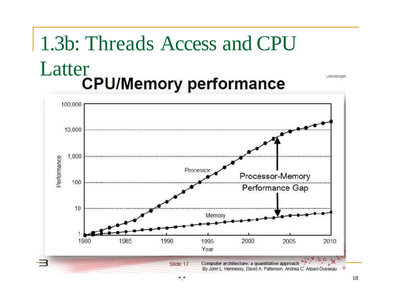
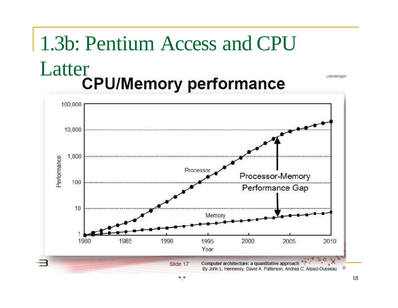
Threads: Threads -> Pentium (120, 43)
